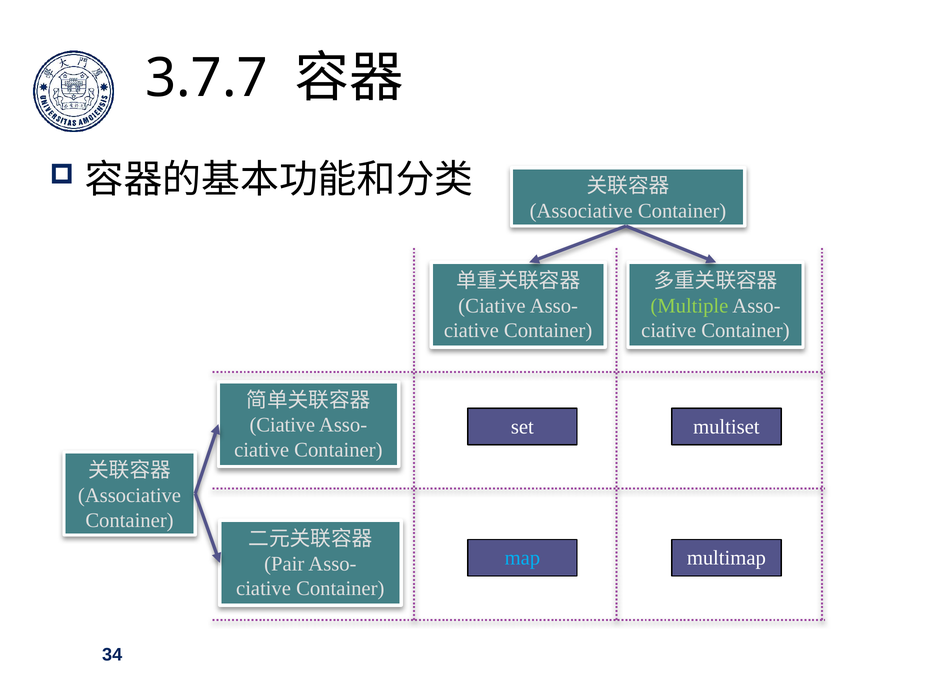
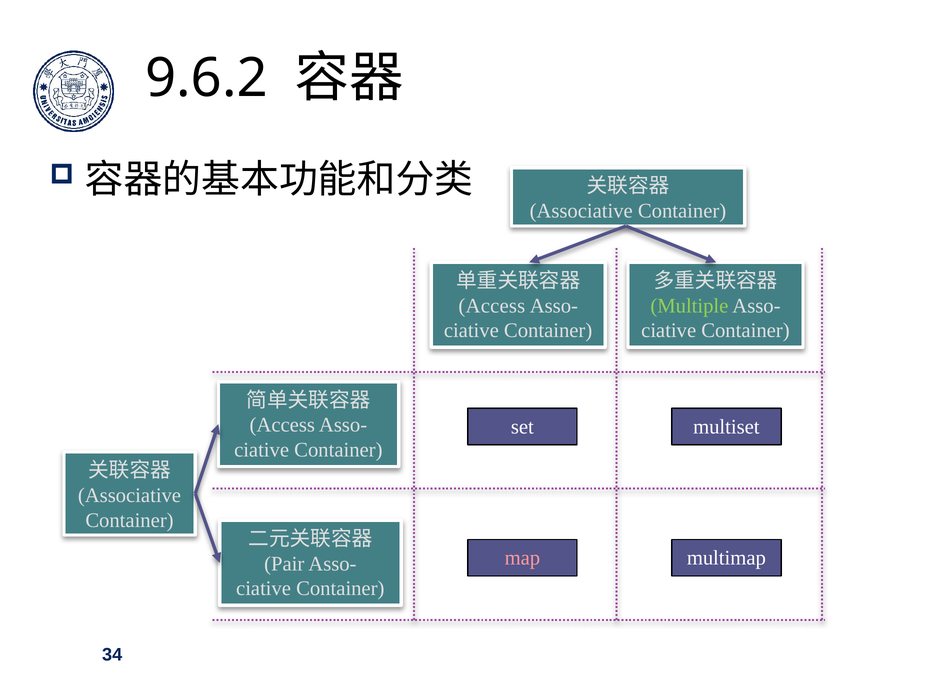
3.7.7: 3.7.7 -> 9.6.2 (206, 78)
Ciative: Ciative -> Access (492, 306)
Ciative: Ciative -> Access (282, 425)
map colour: light blue -> pink (522, 558)
